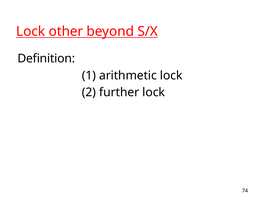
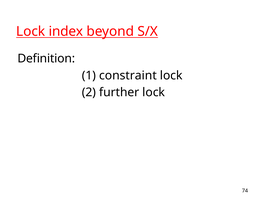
other: other -> index (66, 31)
arithmetic: arithmetic -> constraint (128, 75)
